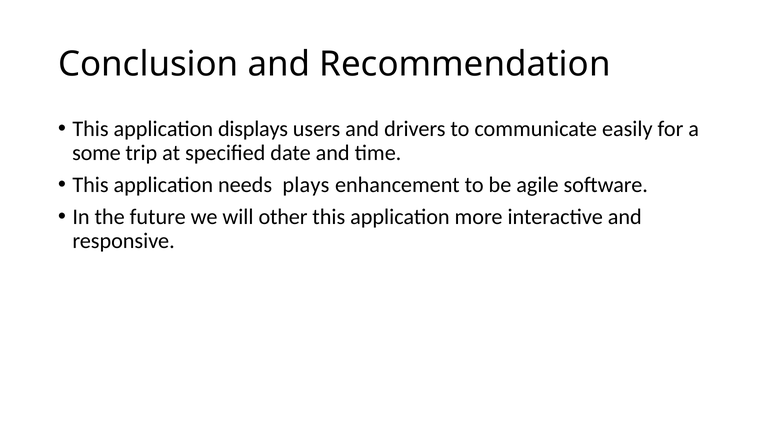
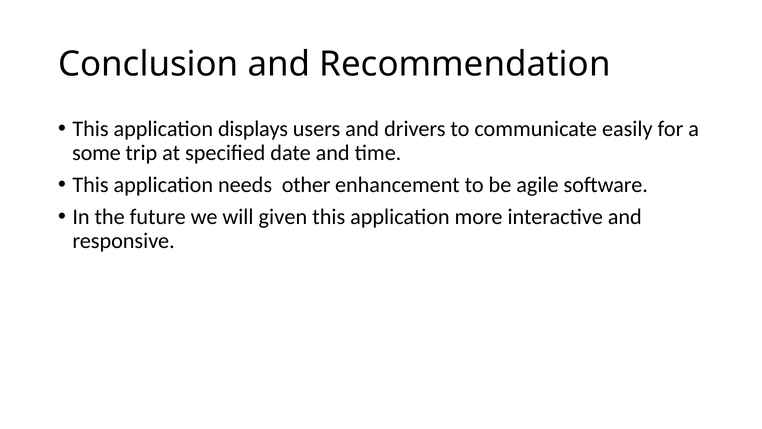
plays: plays -> other (306, 185)
other: other -> given (283, 217)
